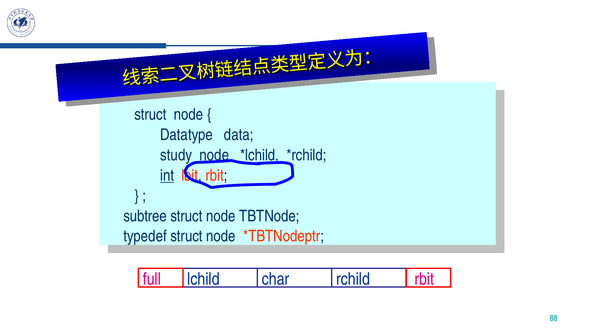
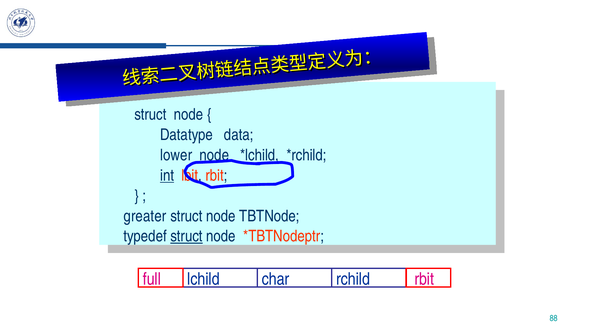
study: study -> lower (176, 155)
subtree: subtree -> greater (145, 216)
struct underline: none -> present (187, 236)
